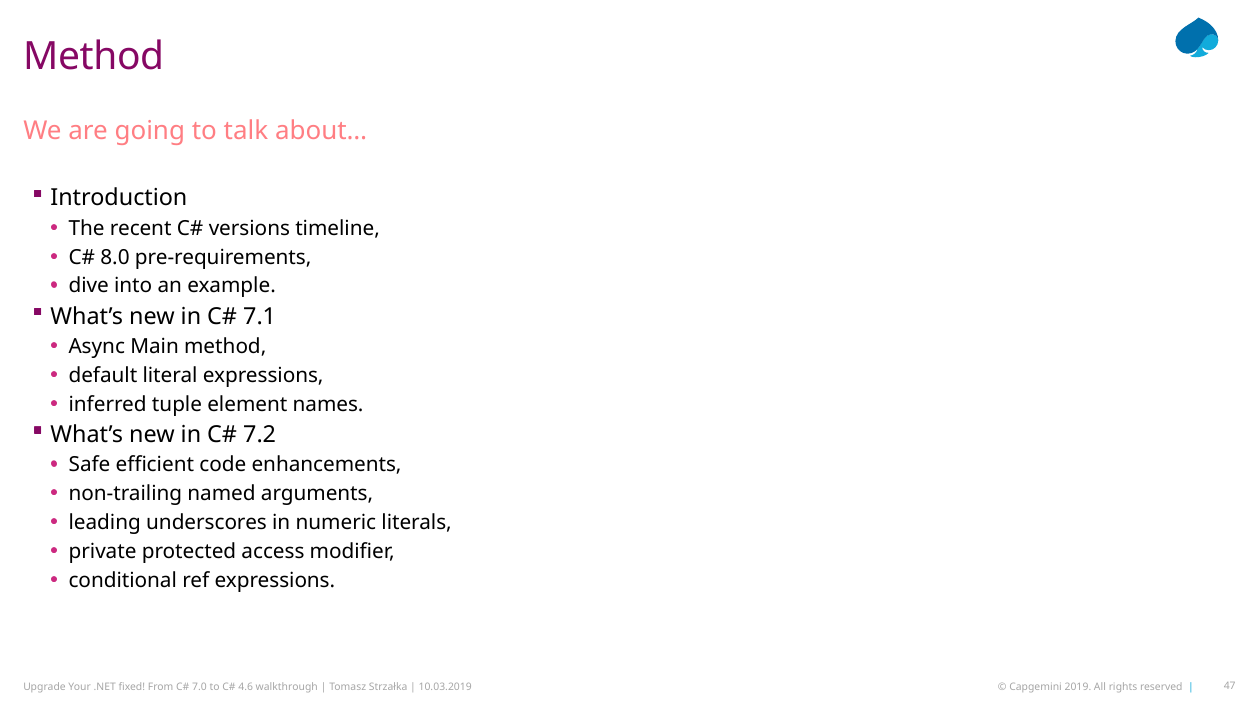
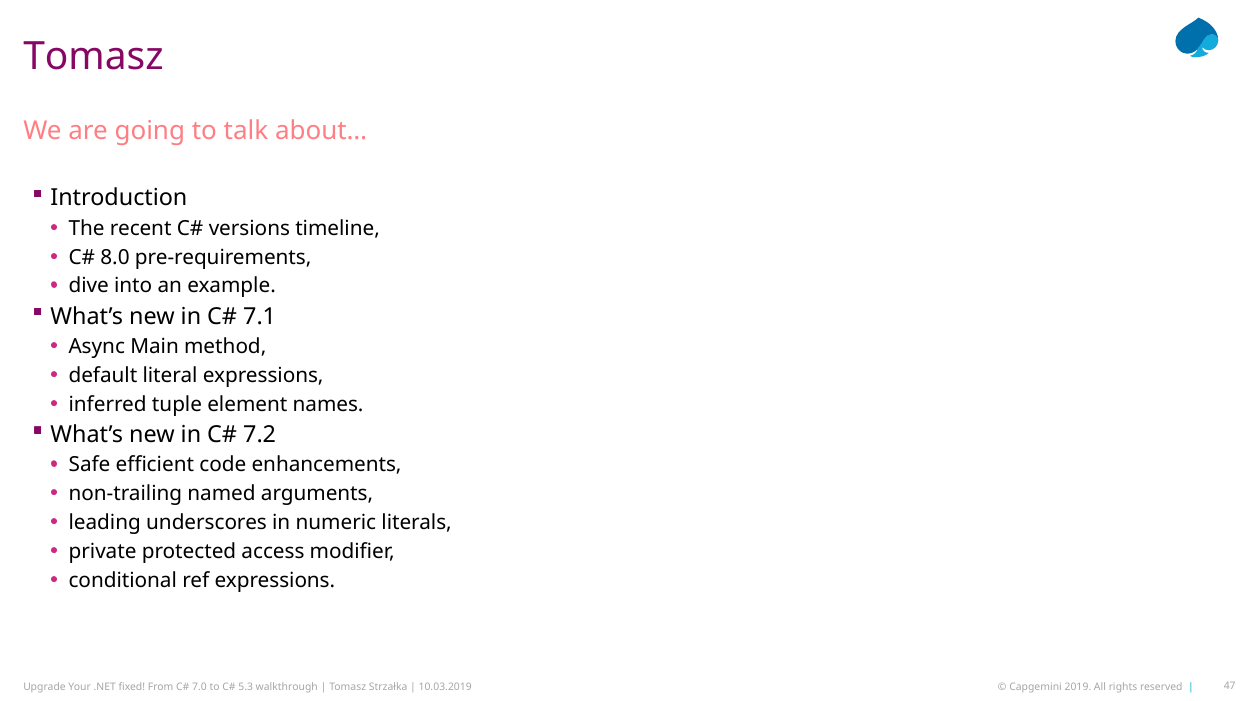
Method: Method -> Tomasz (93, 56)
4.6: 4.6 -> 5.3 (246, 687)
